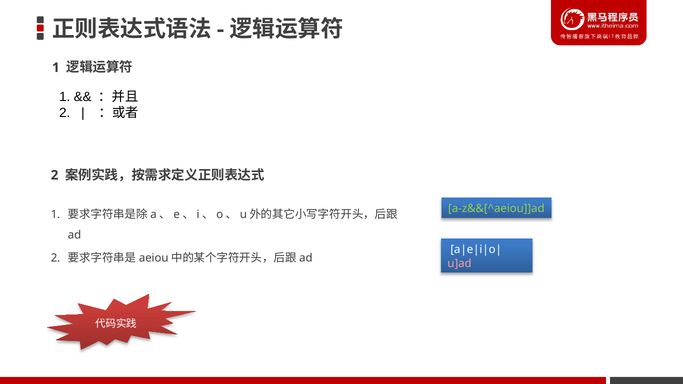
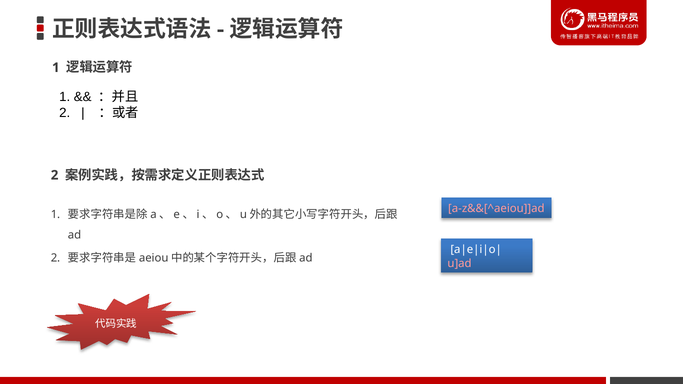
a-z&&[^aeiou]]ad colour: light green -> pink (496, 209)
